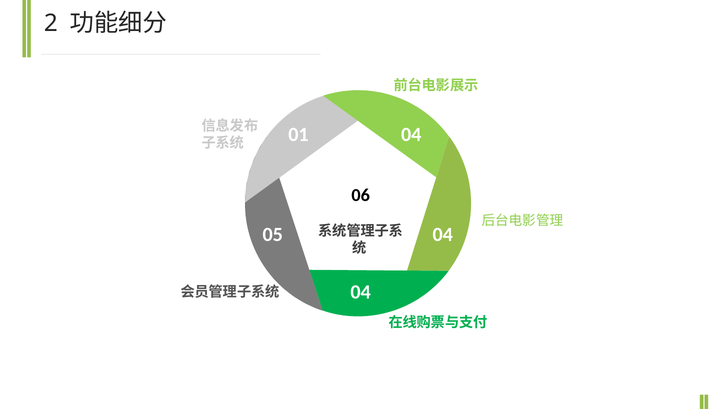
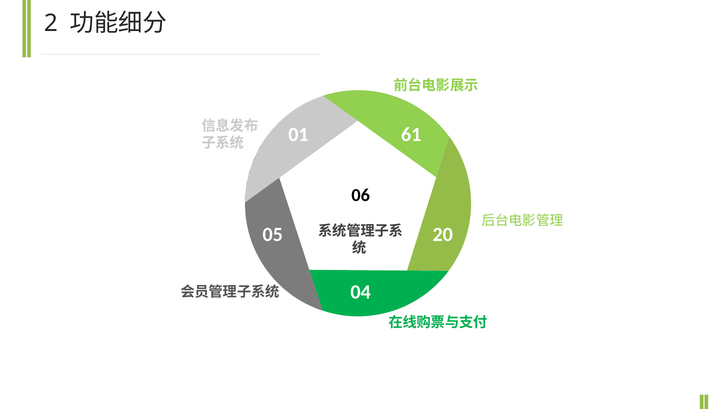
01 04: 04 -> 61 (411, 135)
05 04: 04 -> 20 (443, 235)
